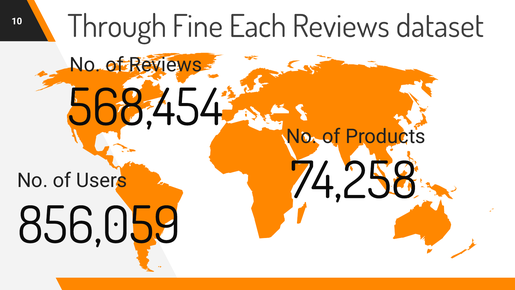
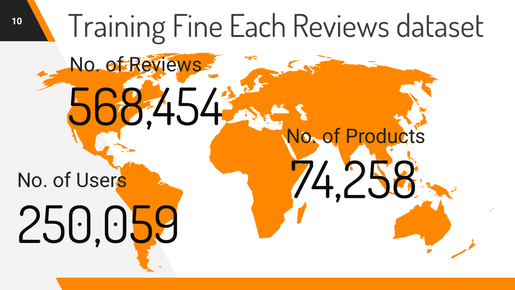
Through: Through -> Training (117, 27)
856,059: 856,059 -> 250,059 (99, 226)
